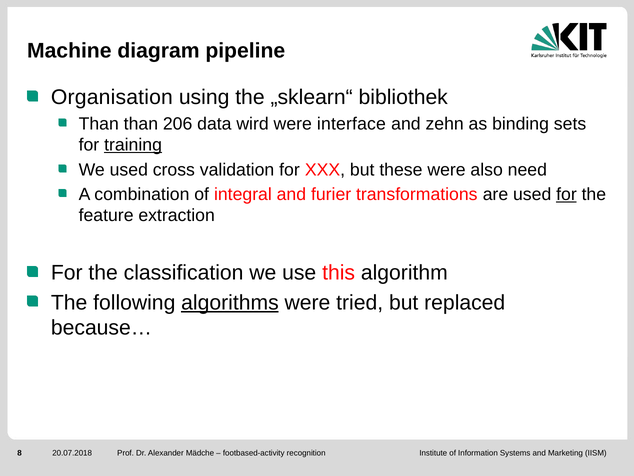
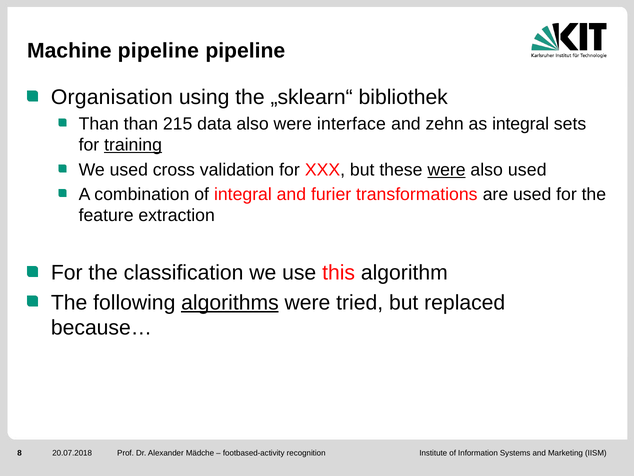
Machine diagram: diagram -> pipeline (158, 51)
206: 206 -> 215 (178, 124)
data wird: wird -> also (253, 124)
as binding: binding -> integral (521, 124)
were underline: none -> present (447, 170)
also need: need -> used (527, 170)
for underline: present -> none (566, 194)
